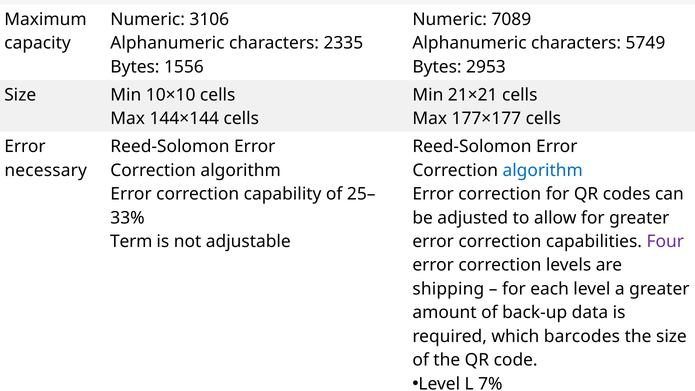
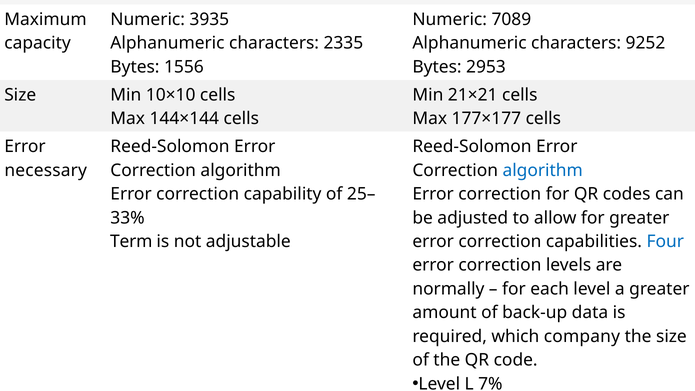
3106: 3106 -> 3935 (209, 19)
5749: 5749 -> 9252 (645, 43)
Four colour: purple -> blue (665, 241)
shipping: shipping -> normally (448, 289)
barcodes: barcodes -> company (582, 336)
